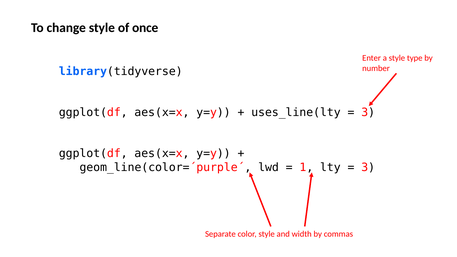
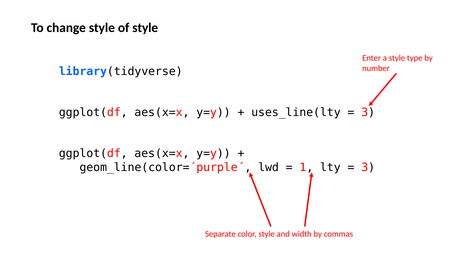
of once: once -> style (145, 28)
